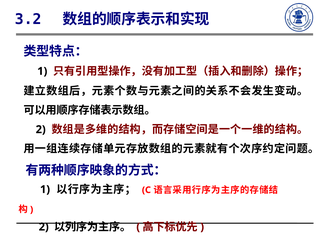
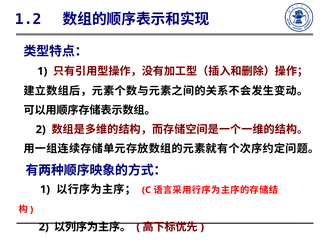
3.2: 3.2 -> 1.2 (28, 19)
